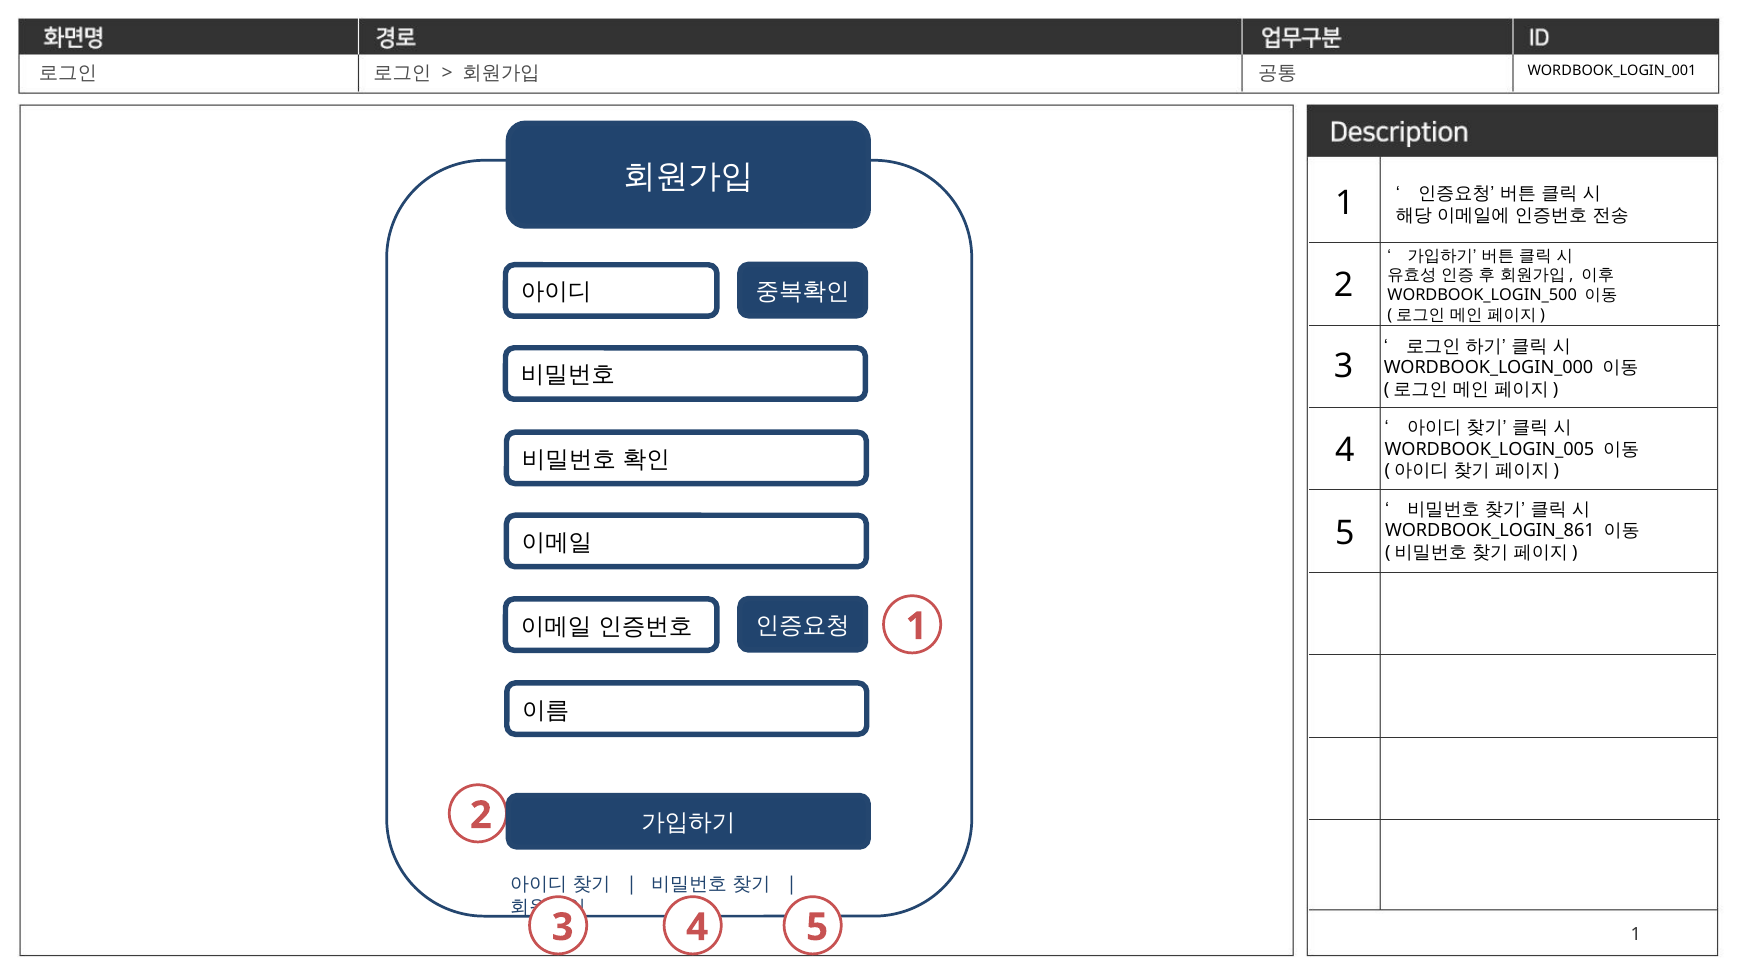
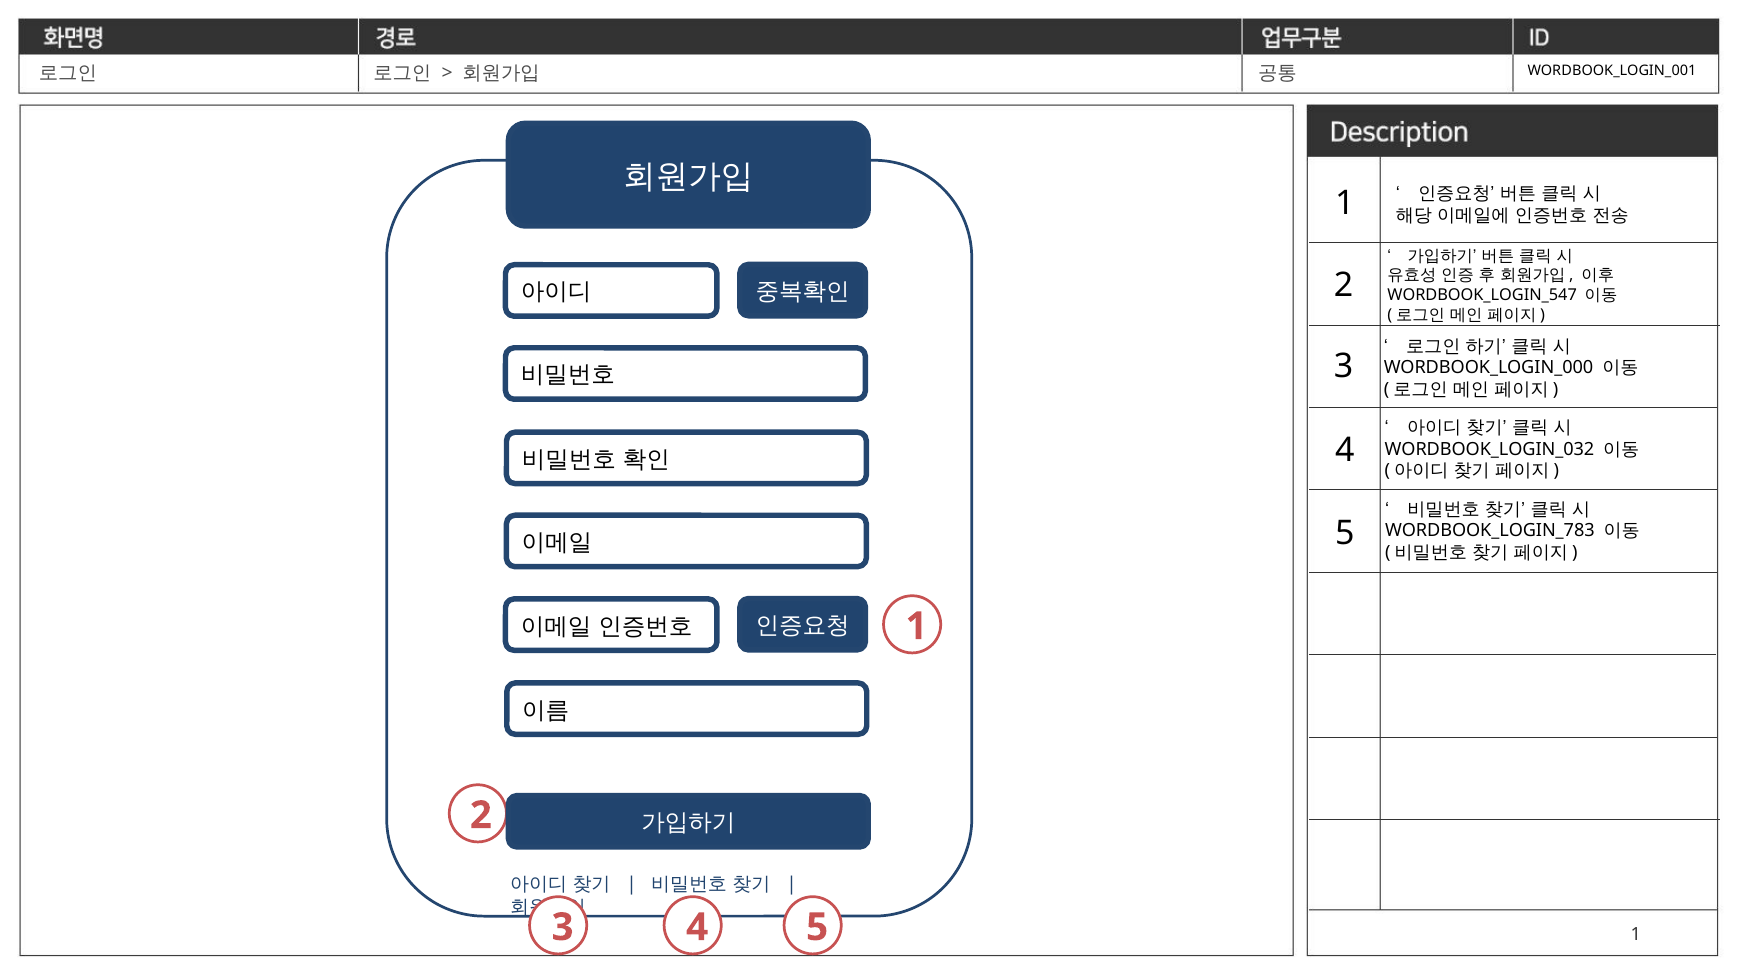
WORDBOOK_LOGIN_500: WORDBOOK_LOGIN_500 -> WORDBOOK_LOGIN_547 (1482, 295)
WORDBOOK_LOGIN_005: WORDBOOK_LOGIN_005 -> WORDBOOK_LOGIN_032 (1489, 449)
WORDBOOK_LOGIN_861: WORDBOOK_LOGIN_861 -> WORDBOOK_LOGIN_783 (1490, 531)
